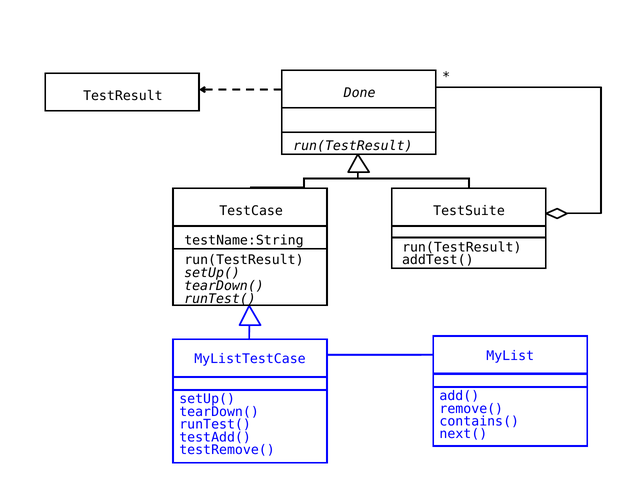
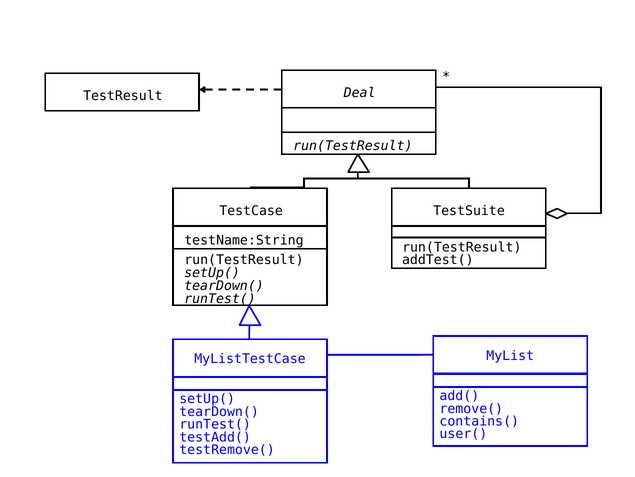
Done: Done -> Deal (360, 93)
next(: next( -> user( (463, 433)
